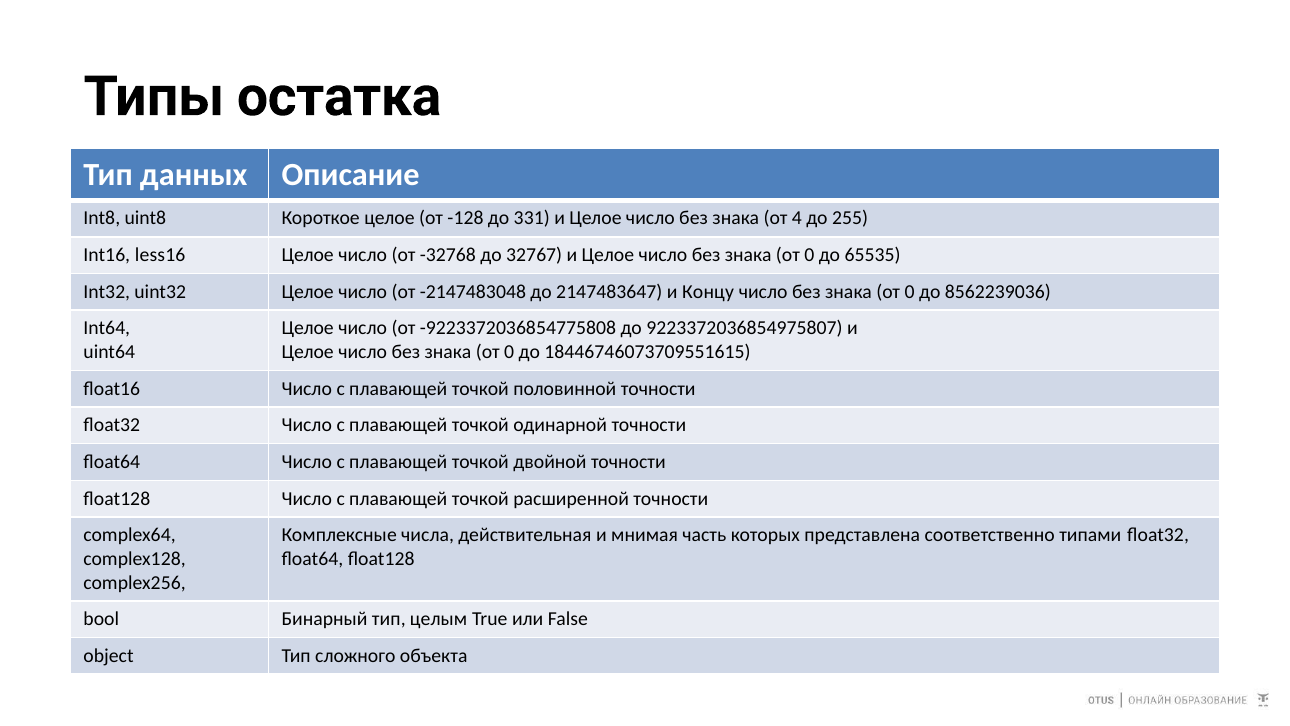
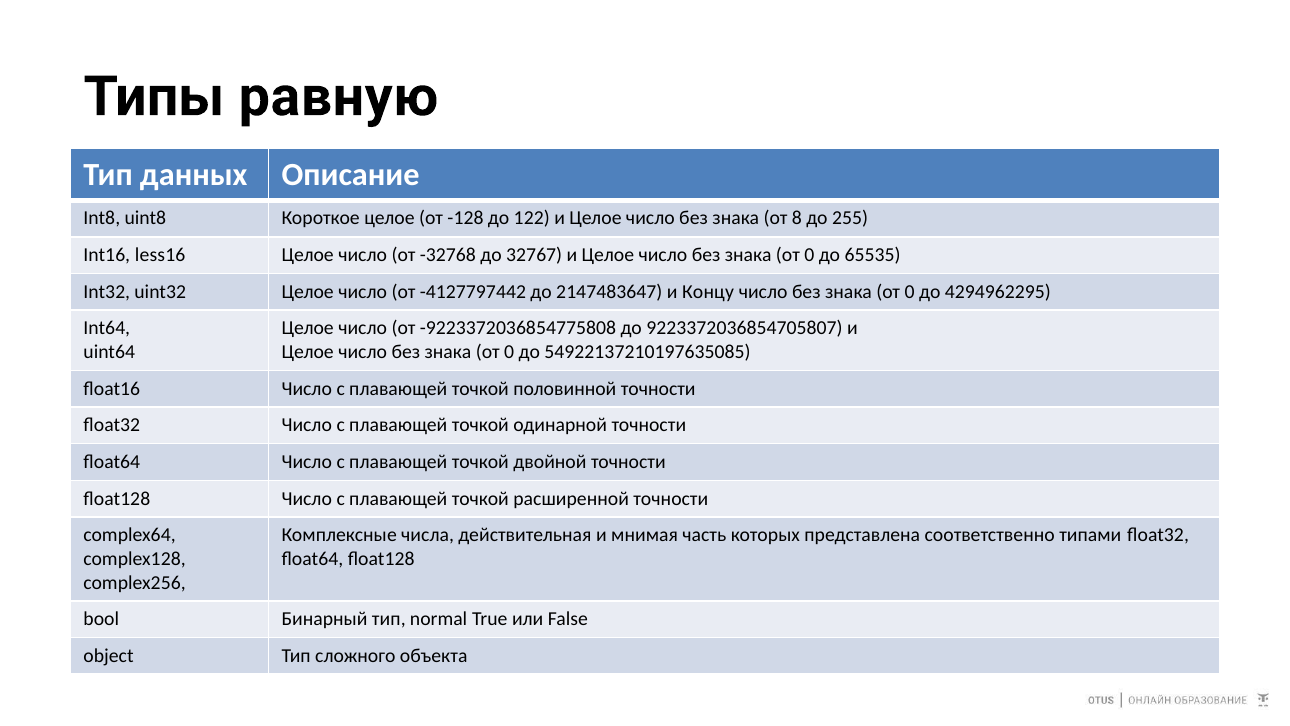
остатка: остатка -> равную (338, 97)
331: 331 -> 122 (532, 218)
4: 4 -> 8 (797, 218)
-2147483048: -2147483048 -> -4127797442 (473, 292)
8562239036: 8562239036 -> 4294962295 (998, 292)
9223372036854975807: 9223372036854975807 -> 9223372036854705807 (745, 328)
18446746073709551615: 18446746073709551615 -> 54922137210197635085 (648, 352)
целым: целым -> normal (439, 619)
